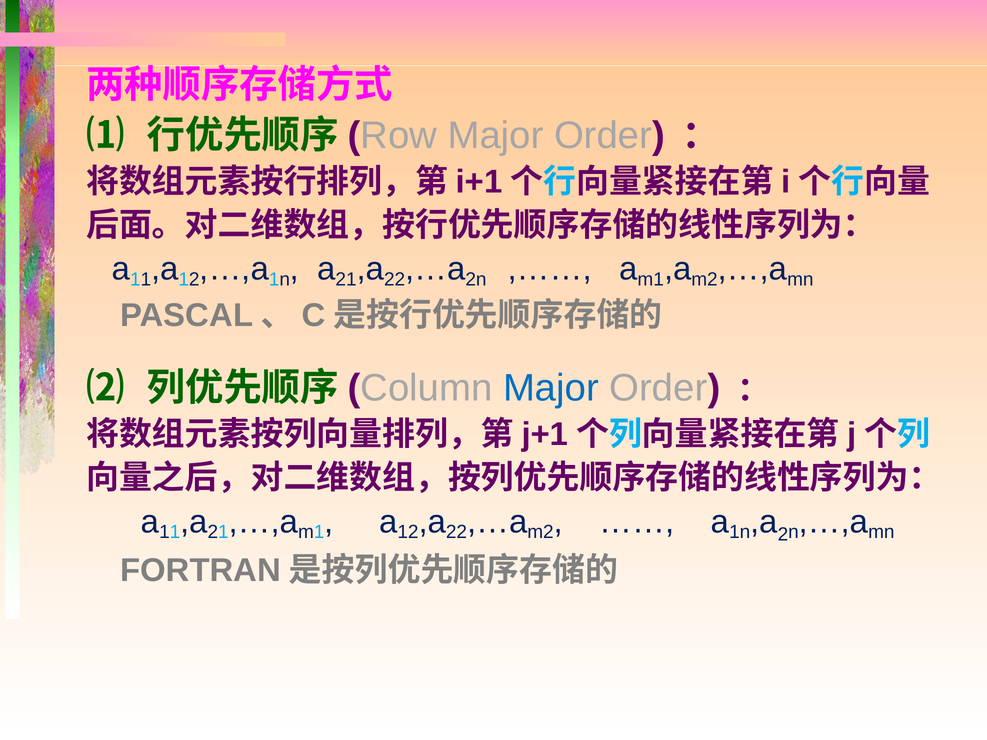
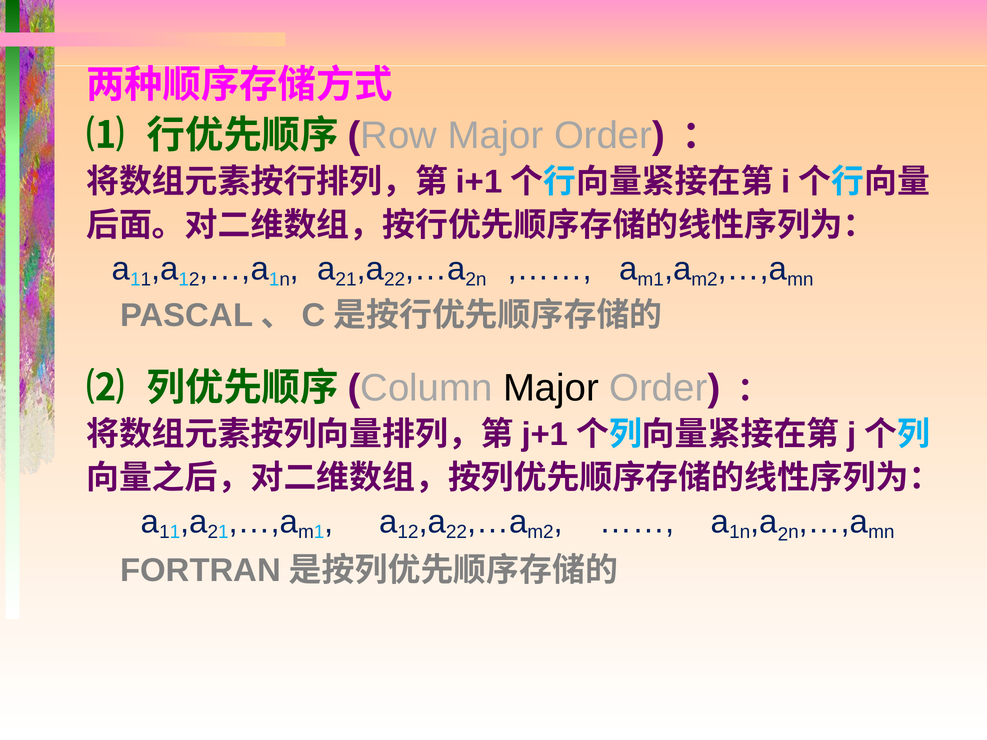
Major colour: blue -> black (551, 388)
